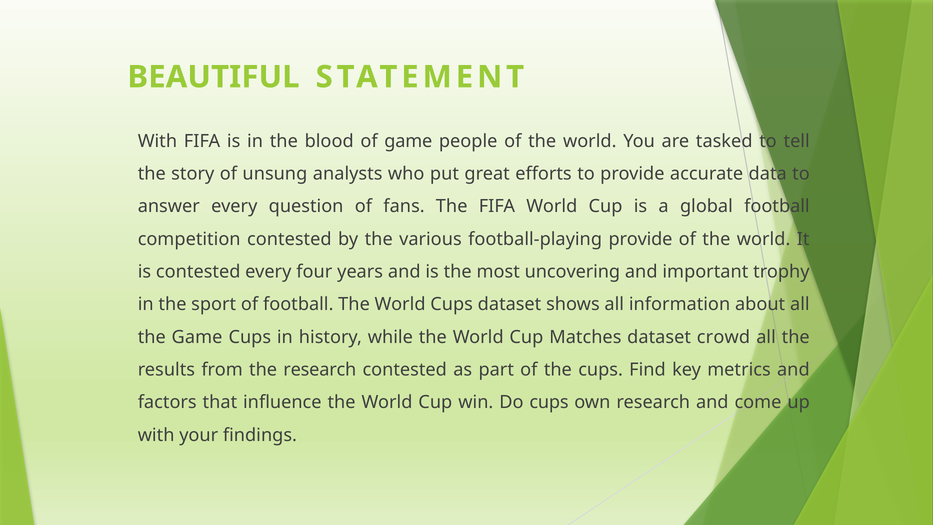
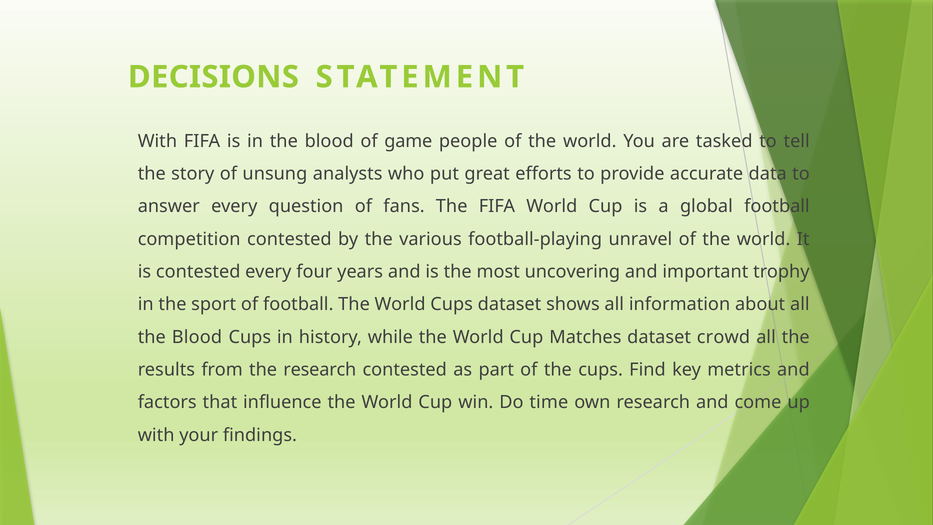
BEAUTIFUL: BEAUTIFUL -> DECISIONS (213, 77)
football-playing provide: provide -> unravel (640, 239)
Game: Game -> Blood (197, 337)
Do cups: cups -> time (549, 402)
